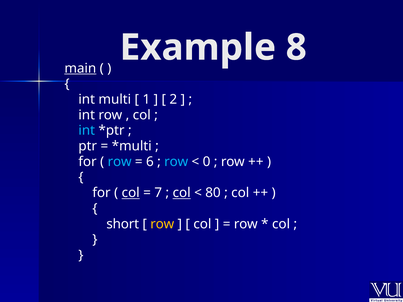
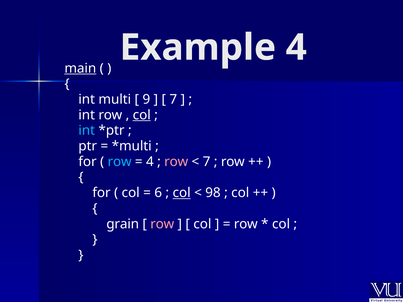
Example 8: 8 -> 4 (296, 48)
1: 1 -> 9 (146, 99)
2: 2 -> 7 (173, 99)
col underline: none -> present (142, 115)
6: 6 -> 4 (150, 162)
row colour: light blue -> pink (176, 162)
0: 0 -> 7 (207, 162)
col underline: present -> none (131, 193)
7: 7 -> 6 (158, 193)
80: 80 -> 98 (213, 193)
short: short -> grain (123, 224)
row colour: yellow -> pink (162, 224)
